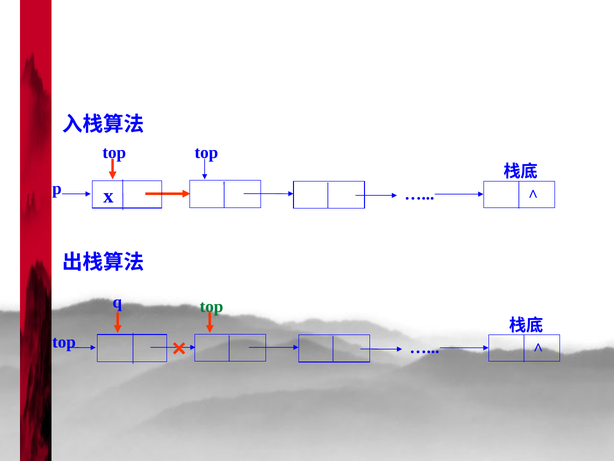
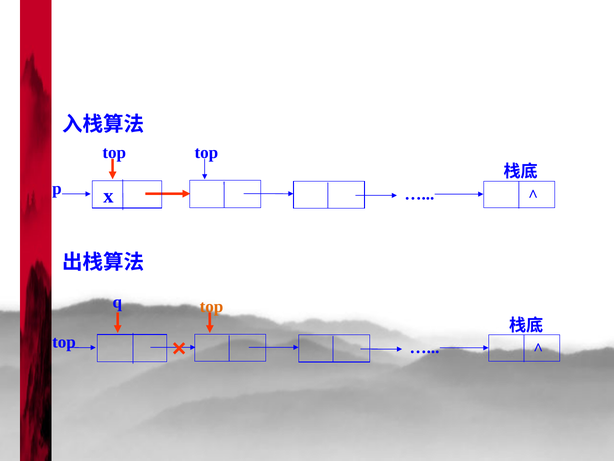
top colour: green -> orange (211, 306)
